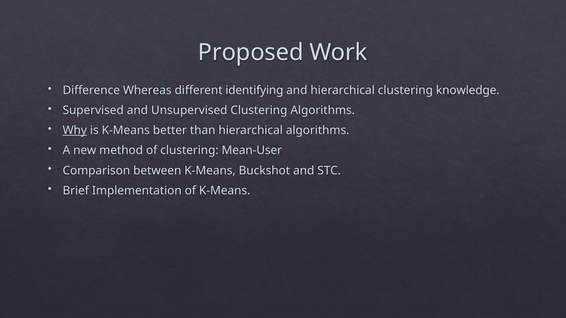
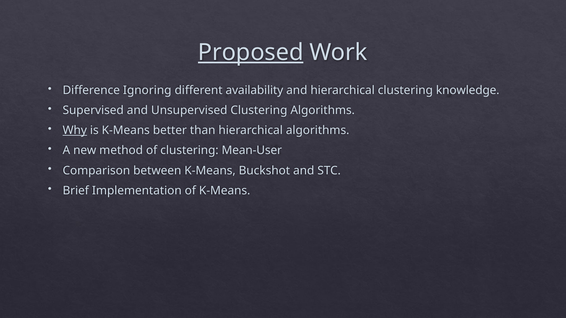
Proposed underline: none -> present (251, 52)
Whereas: Whereas -> Ignoring (147, 90)
identifying: identifying -> availability (254, 90)
